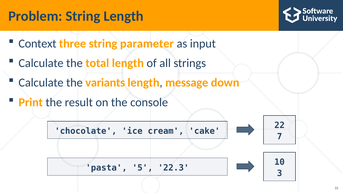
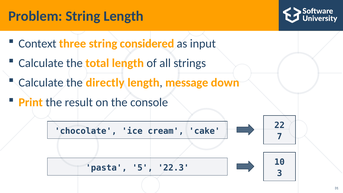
parameter: parameter -> considered (147, 44)
variants: variants -> directly (105, 83)
